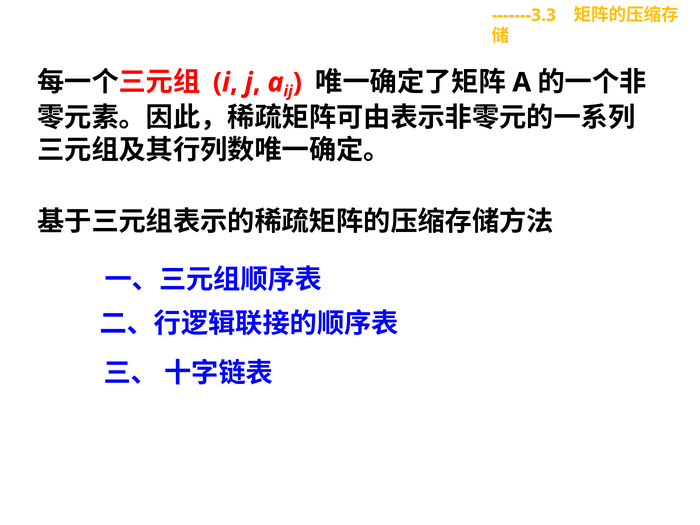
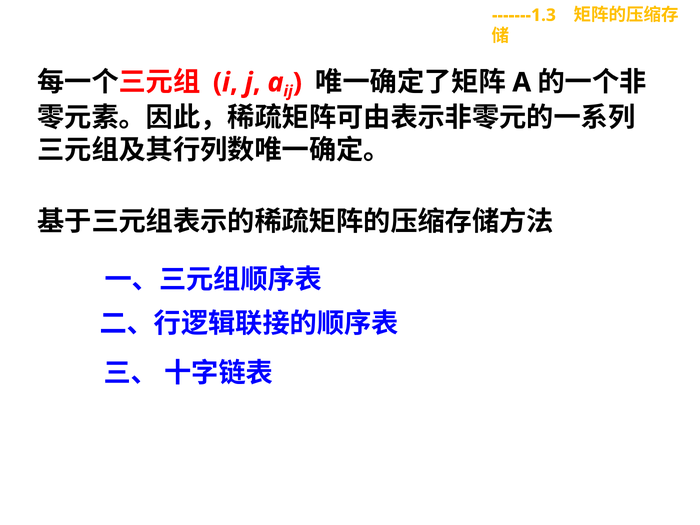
-------3.3: -------3.3 -> -------1.3 (524, 15)
